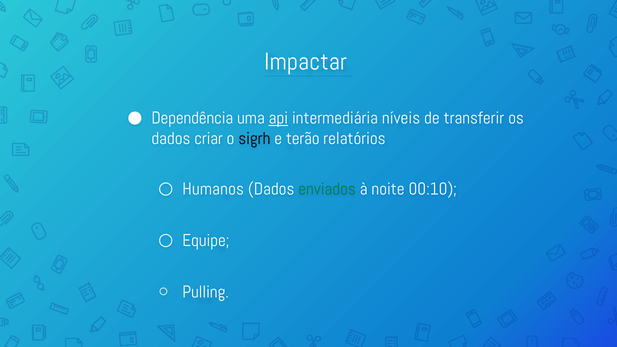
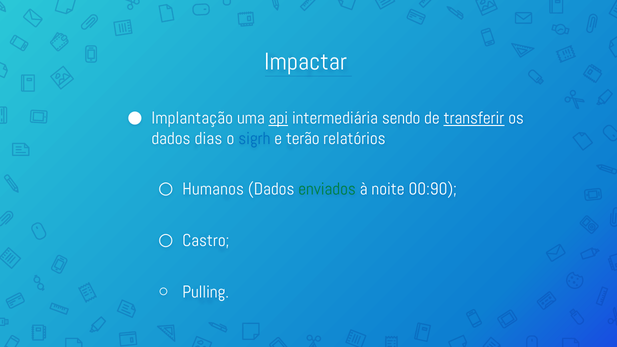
Dependência: Dependência -> Implantação (192, 118)
níveis: níveis -> sendo (401, 118)
transferir underline: none -> present (474, 118)
criar: criar -> dias (208, 139)
sigrh colour: black -> blue (254, 139)
00:10: 00:10 -> 00:90 (433, 189)
Equipe: Equipe -> Castro (206, 241)
